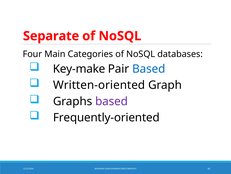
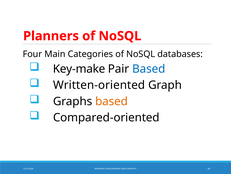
Separate: Separate -> Planners (51, 36)
based colour: purple -> orange (112, 101)
Frequently-oriented: Frequently-oriented -> Compared-oriented (106, 117)
